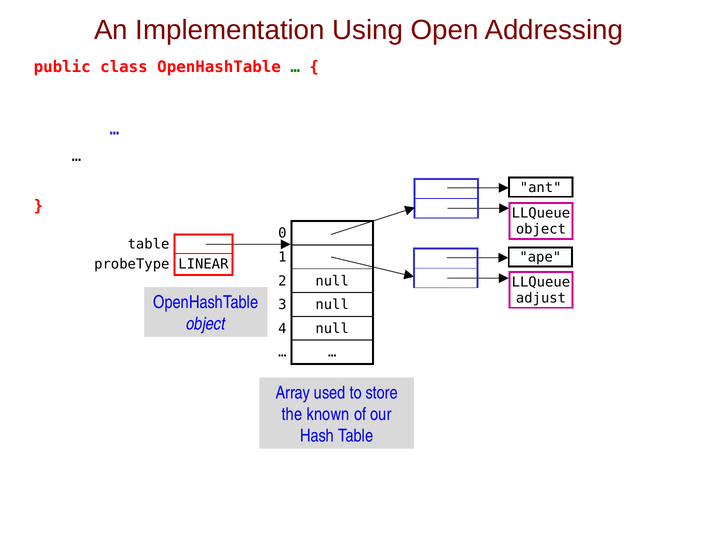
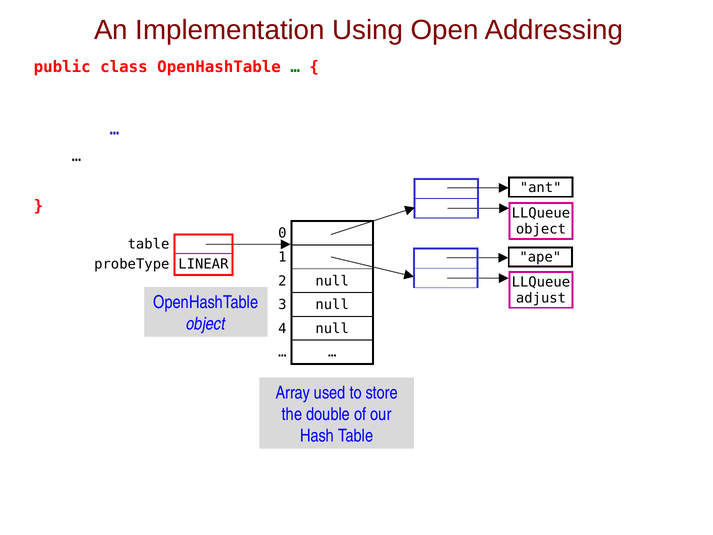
known: known -> double (328, 414)
